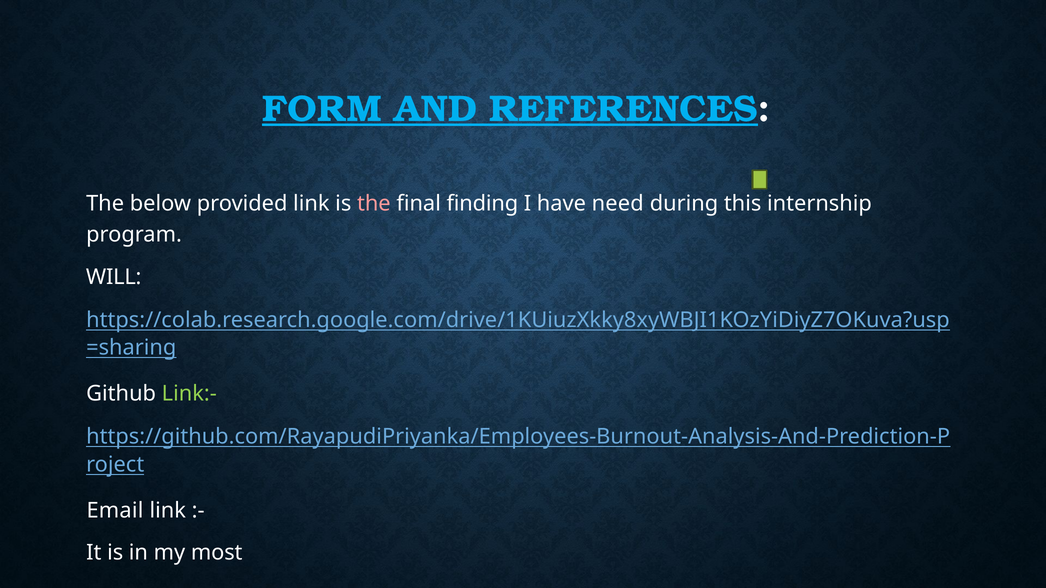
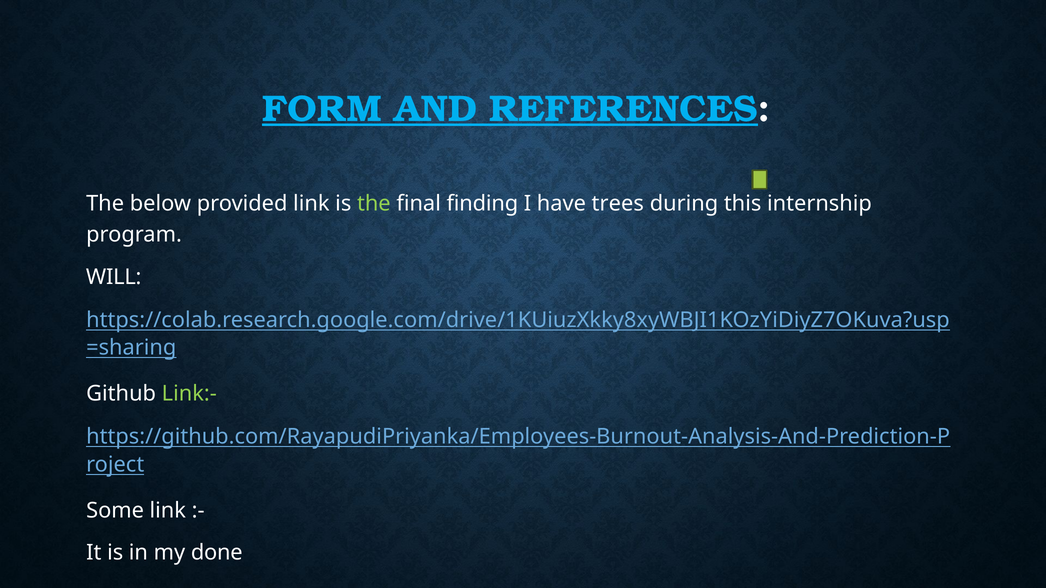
the colour: pink -> light green (374, 204)
need: need -> trees (618, 204)
Email: Email -> Some (115, 511)
most: most -> done (217, 553)
